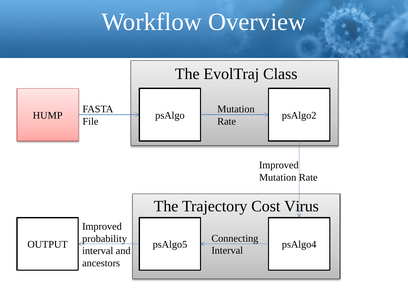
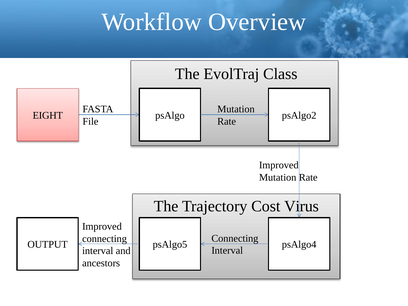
HUMP: HUMP -> EIGHT (48, 115)
probability: probability -> connecting (105, 239)
